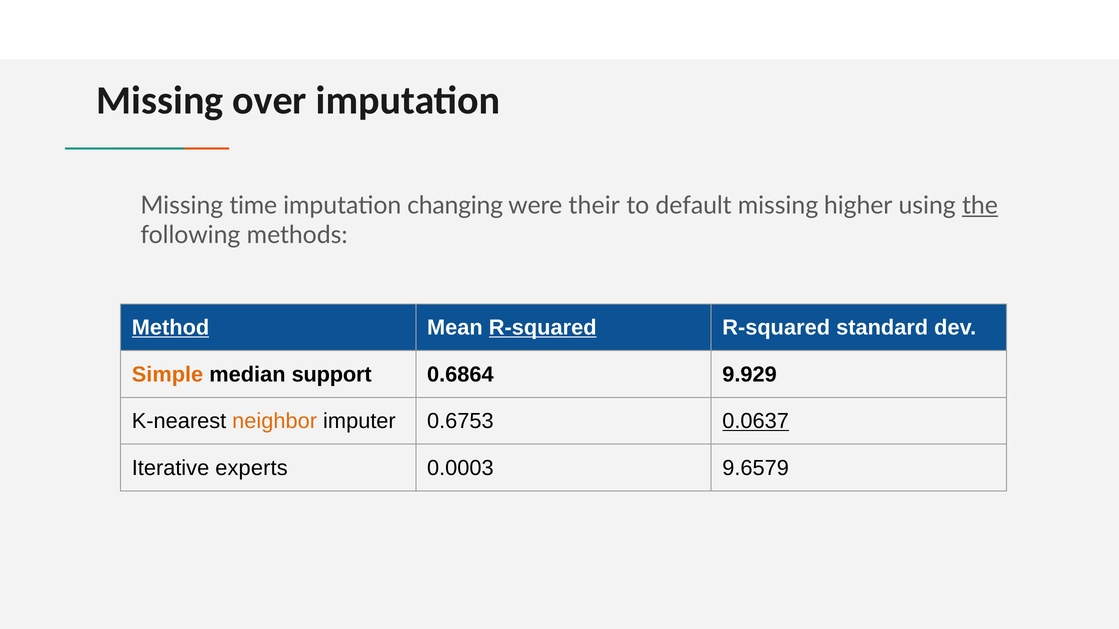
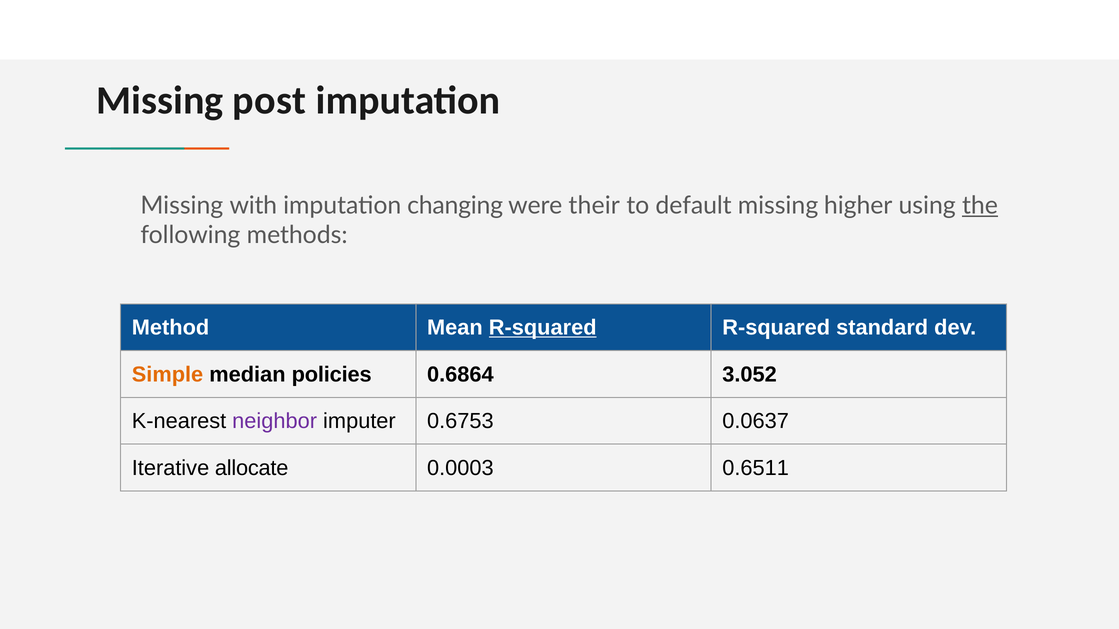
over: over -> post (269, 101)
time: time -> with (253, 206)
Method underline: present -> none (171, 328)
support: support -> policies (332, 375)
9.929: 9.929 -> 3.052 (750, 375)
neighbor colour: orange -> purple (275, 421)
0.0637 underline: present -> none (756, 421)
experts: experts -> allocate (252, 468)
9.6579: 9.6579 -> 0.6511 (756, 468)
